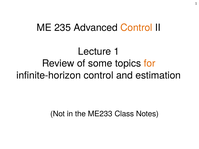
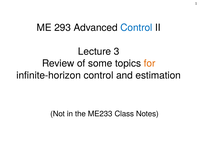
235: 235 -> 293 (63, 28)
Control colour: orange -> blue (136, 28)
Lecture 1: 1 -> 3 (117, 52)
